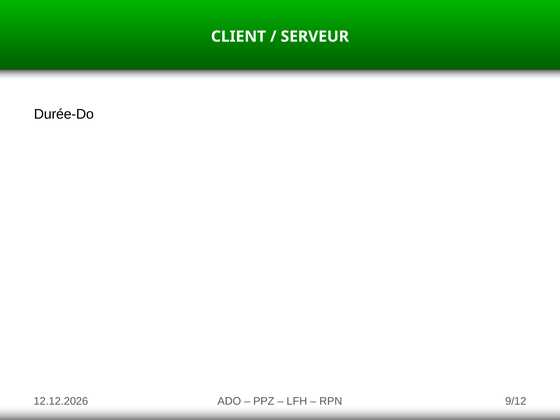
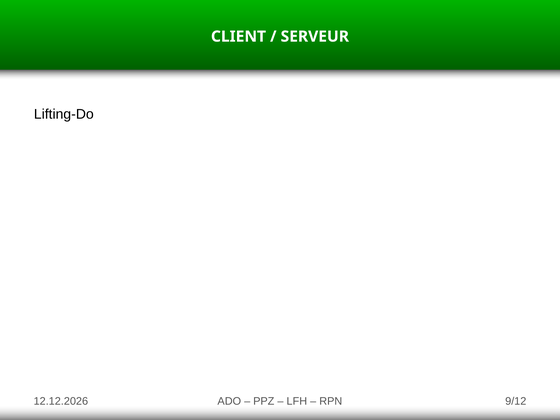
Durée-Do: Durée-Do -> Lifting-Do (64, 114)
